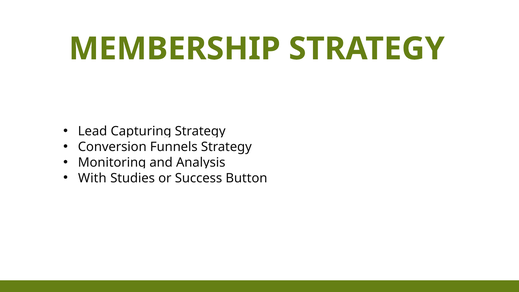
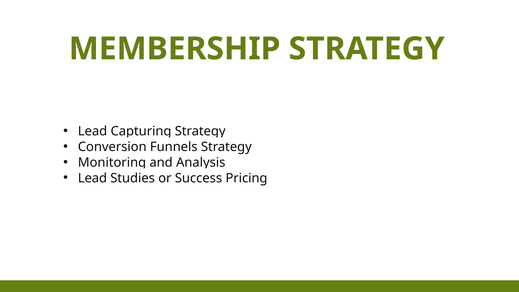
With: With -> Lead (92, 178)
Button: Button -> Pricing (247, 178)
